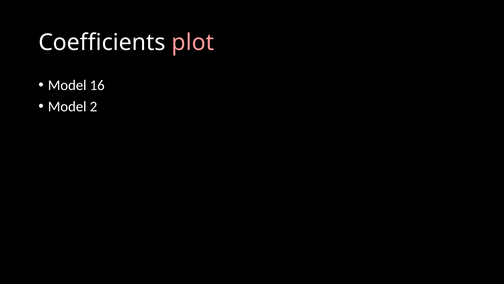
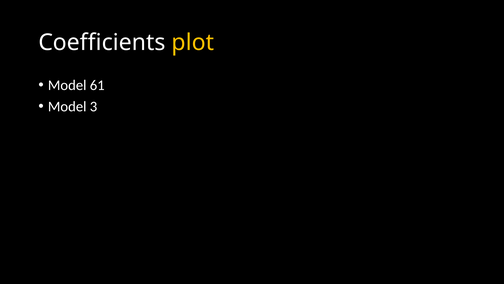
plot colour: pink -> yellow (193, 42)
16: 16 -> 61 (97, 85)
2: 2 -> 3 (94, 106)
